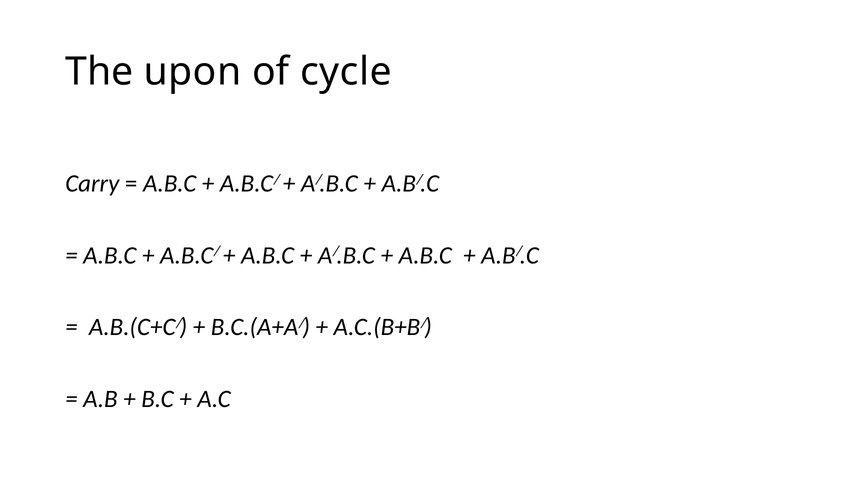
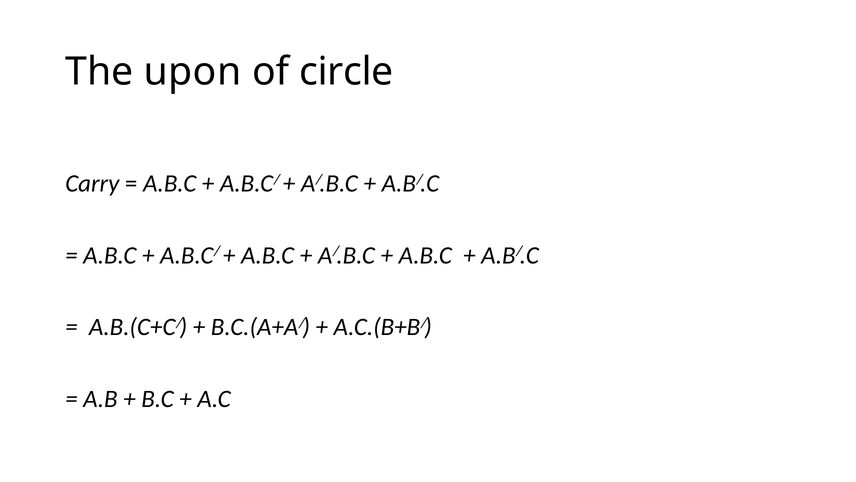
cycle: cycle -> circle (346, 72)
